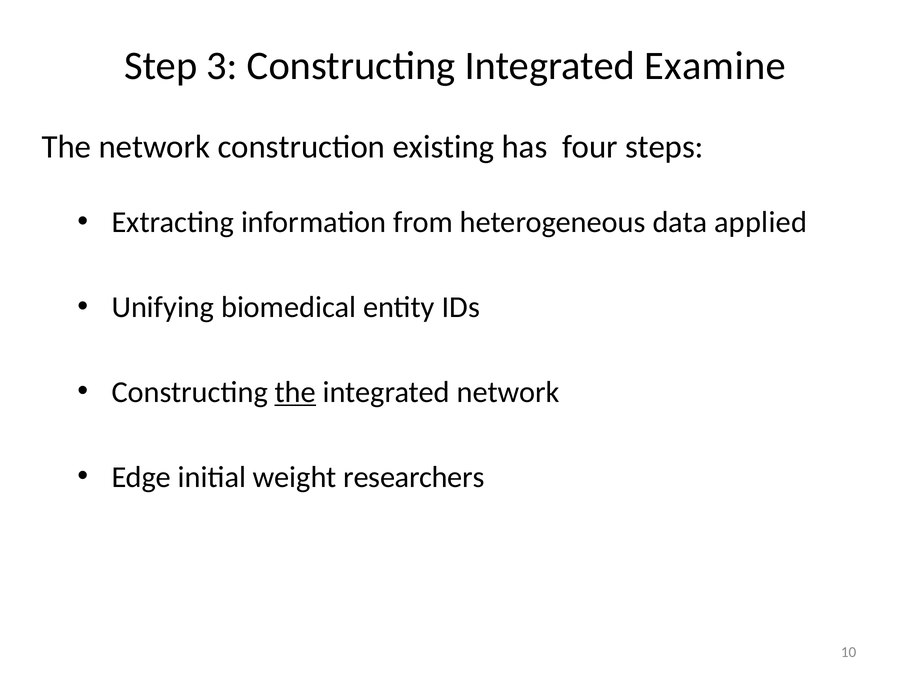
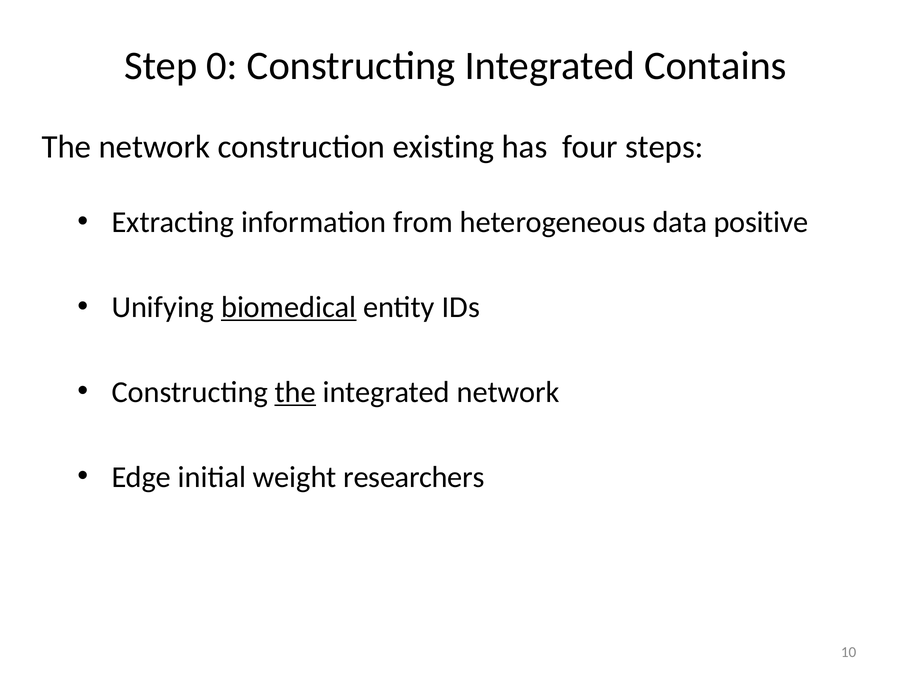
3: 3 -> 0 (222, 66)
Examine: Examine -> Contains (715, 66)
applied: applied -> positive (761, 222)
biomedical underline: none -> present (289, 307)
